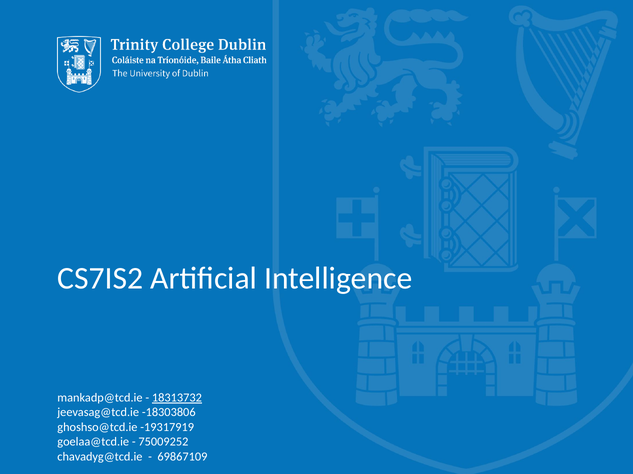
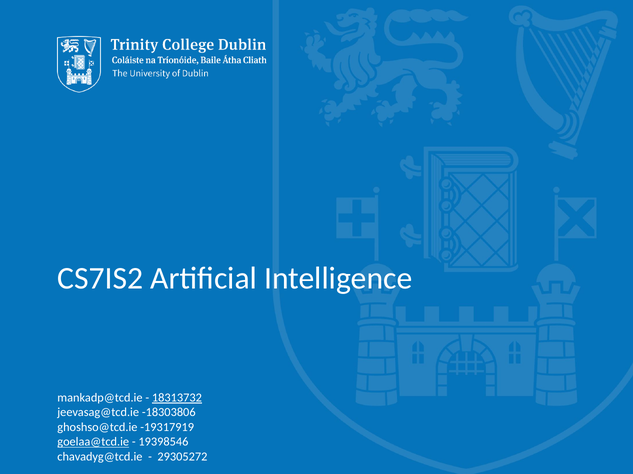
goelaa@tcd.ie underline: none -> present (93, 443)
75009252: 75009252 -> 19398546 (163, 443)
69867109: 69867109 -> 29305272 (182, 457)
